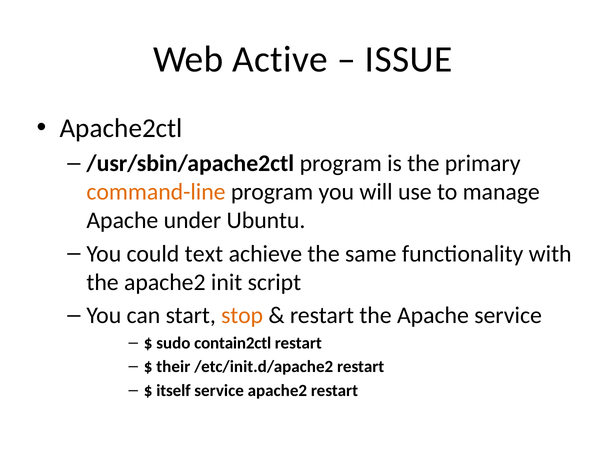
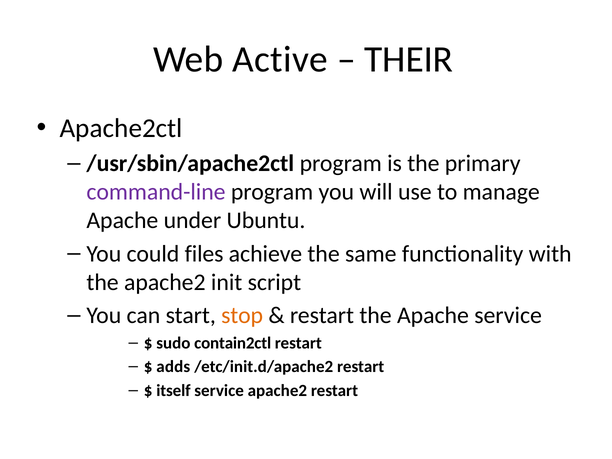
ISSUE: ISSUE -> THEIR (409, 59)
command-line colour: orange -> purple (156, 192)
text: text -> files (204, 254)
their: their -> adds (173, 367)
